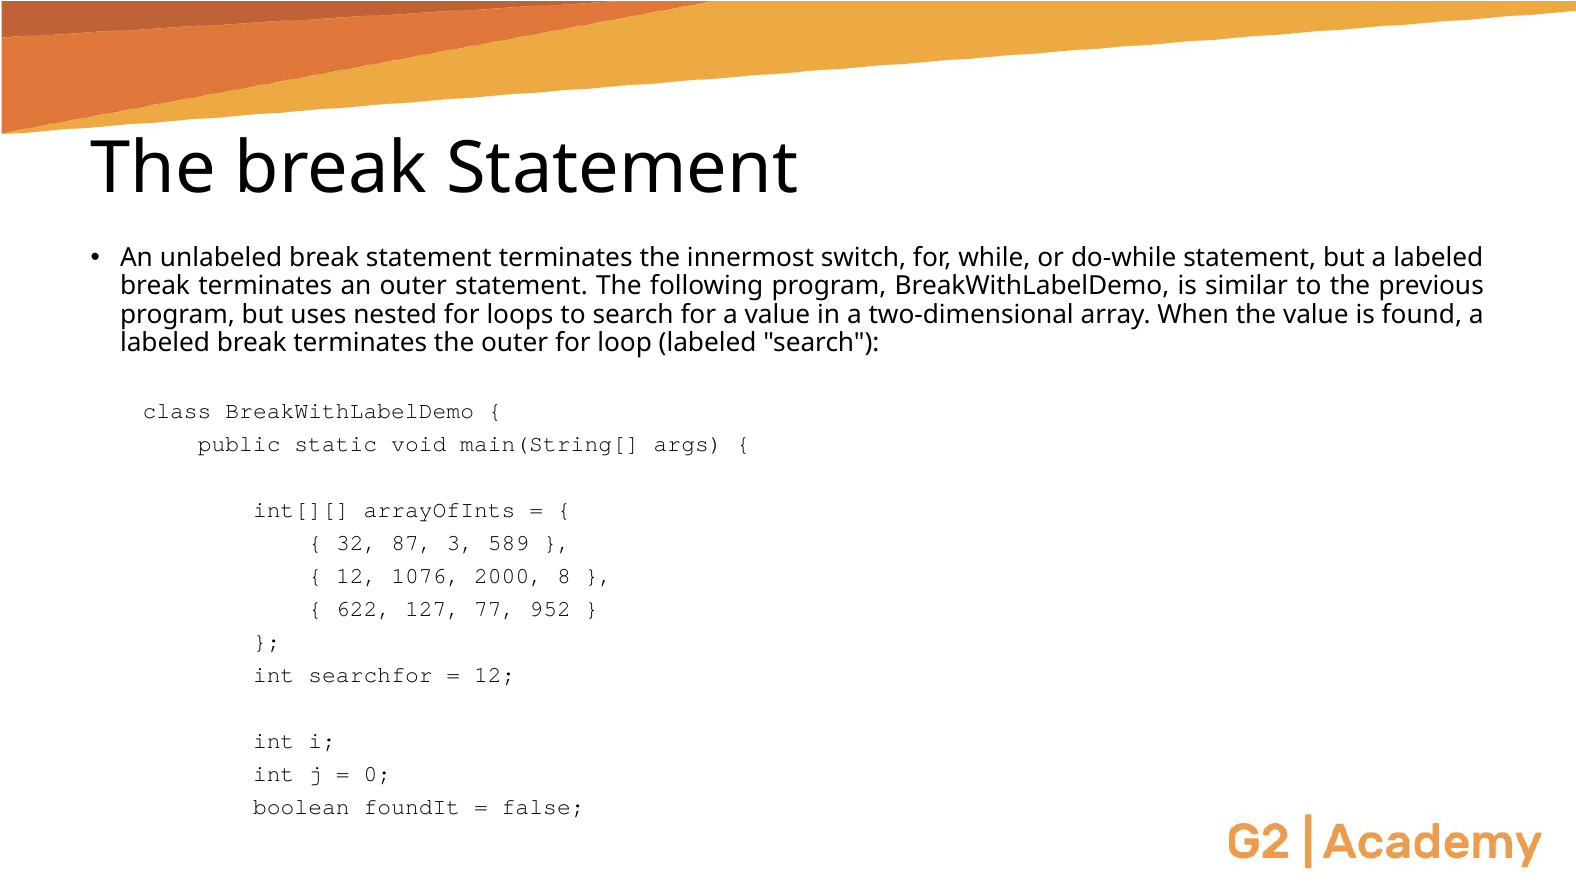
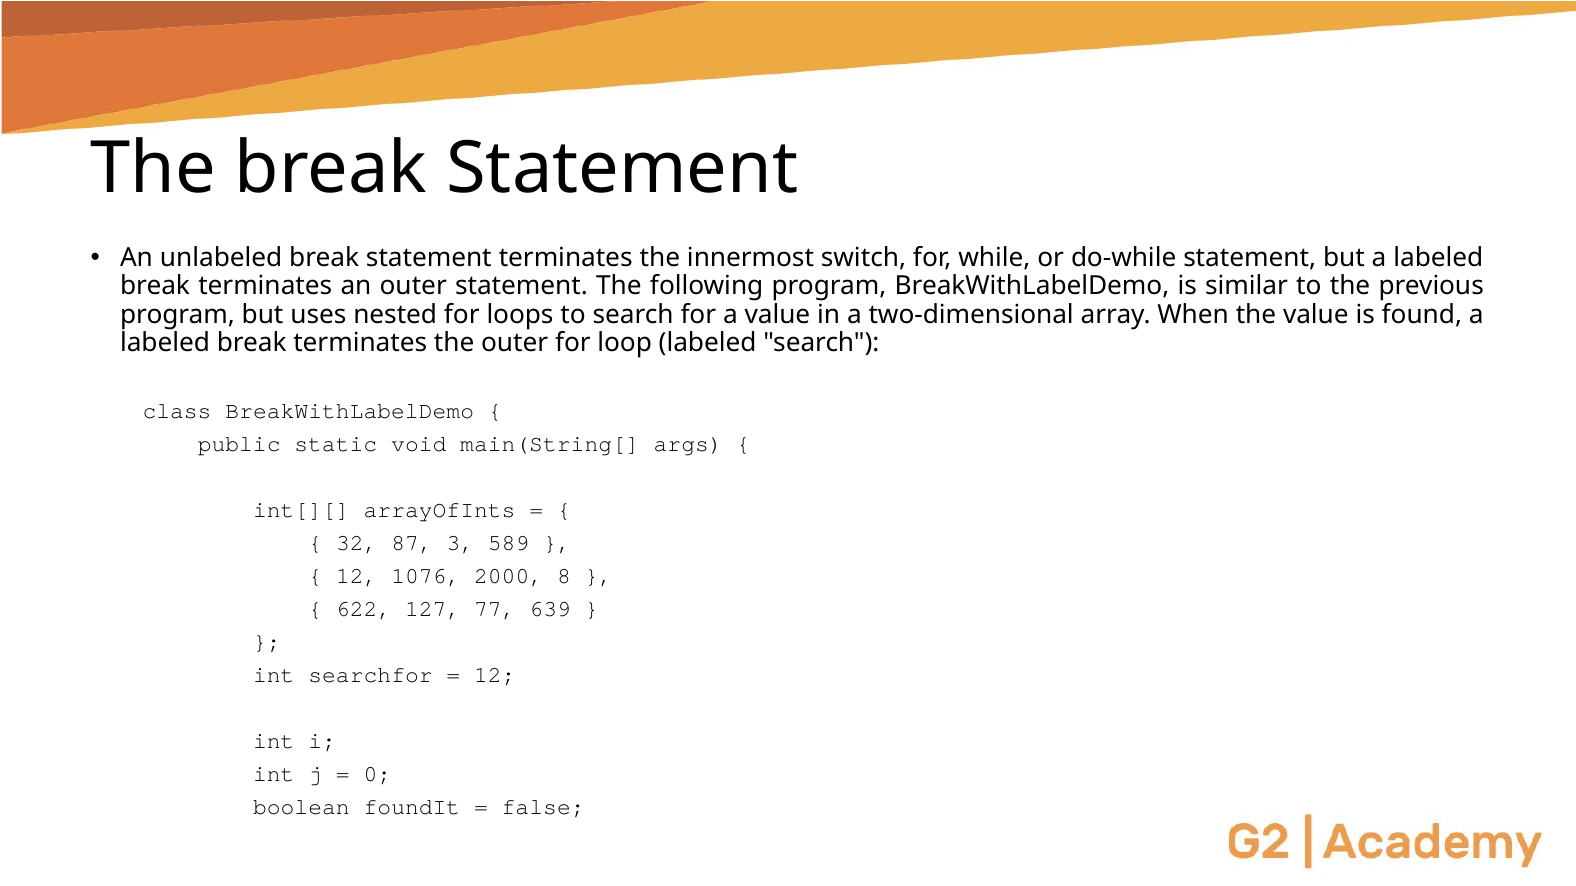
952: 952 -> 639 (550, 609)
